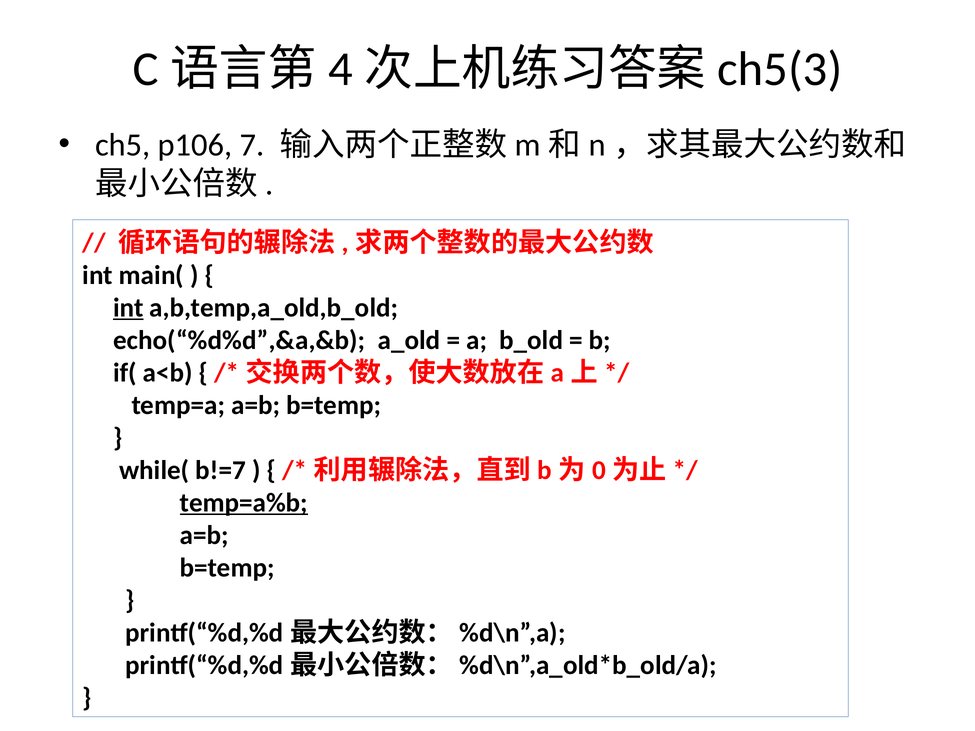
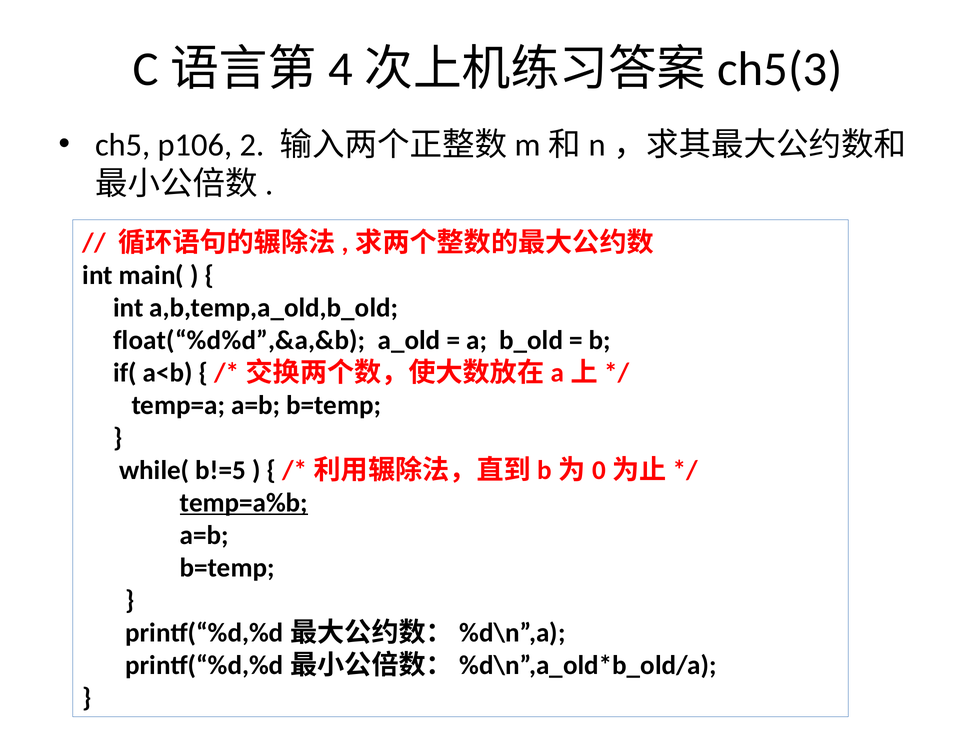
7: 7 -> 2 (252, 145)
int underline: present -> none (128, 308)
echo(“%d%d”,&a,&b: echo(“%d%d”,&a,&b -> float(“%d%d”,&a,&b (239, 340)
b!=7: b!=7 -> b!=5 (221, 470)
